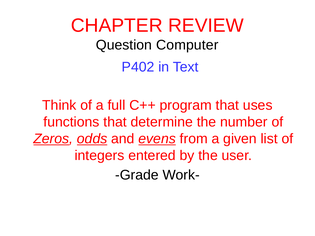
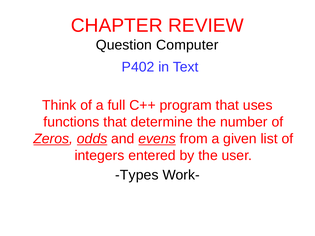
Grade: Grade -> Types (137, 175)
